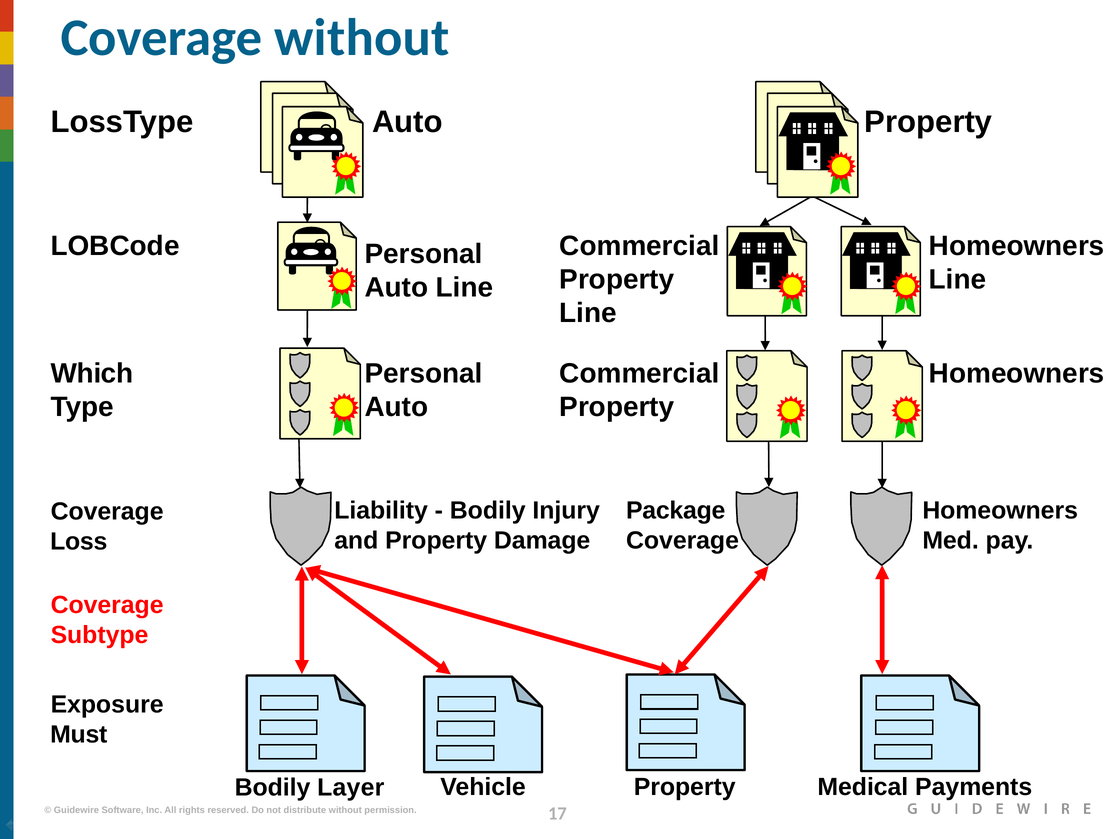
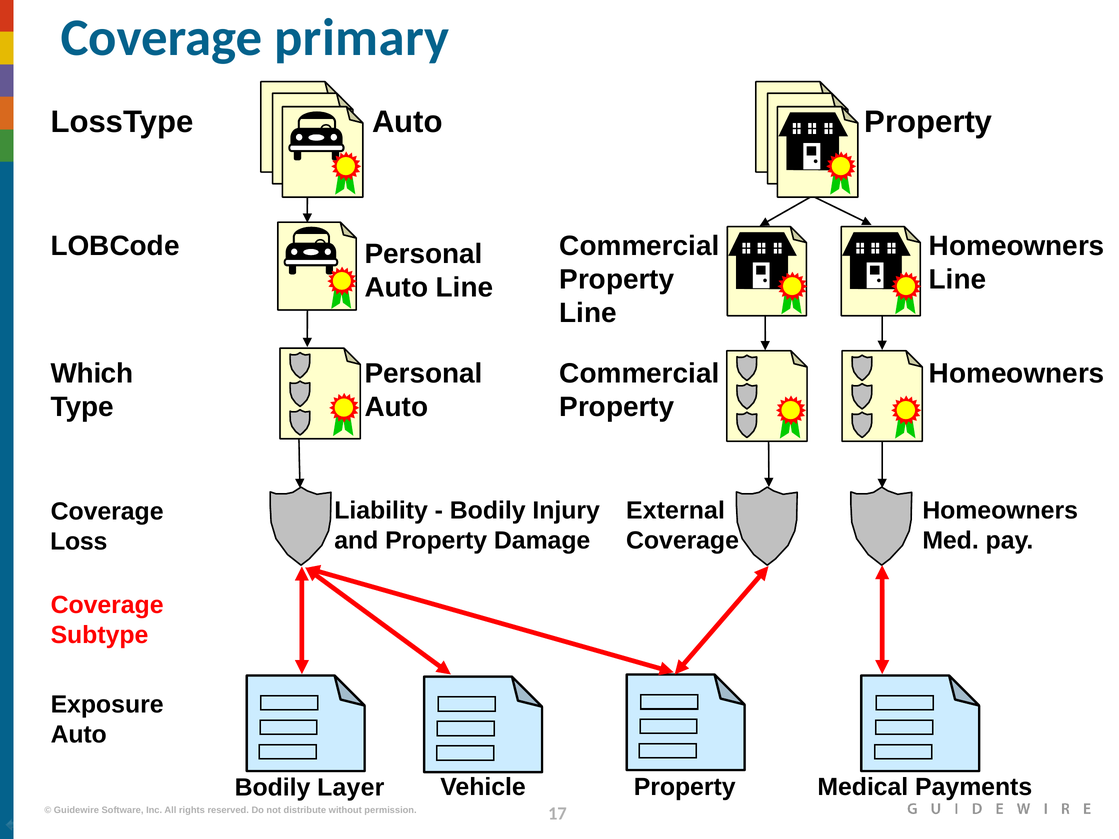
Coverage without: without -> primary (362, 38)
Package: Package -> External (676, 511)
Must: Must -> Auto (79, 735)
